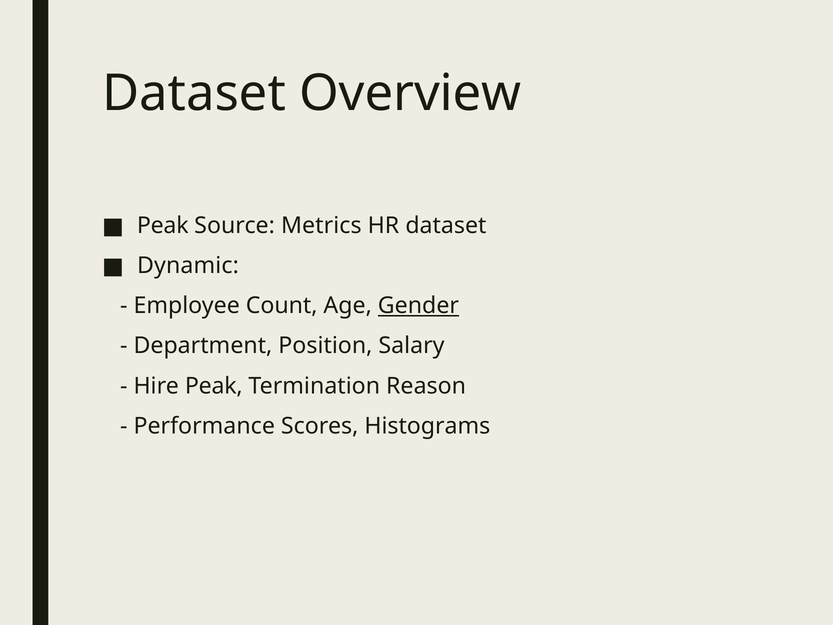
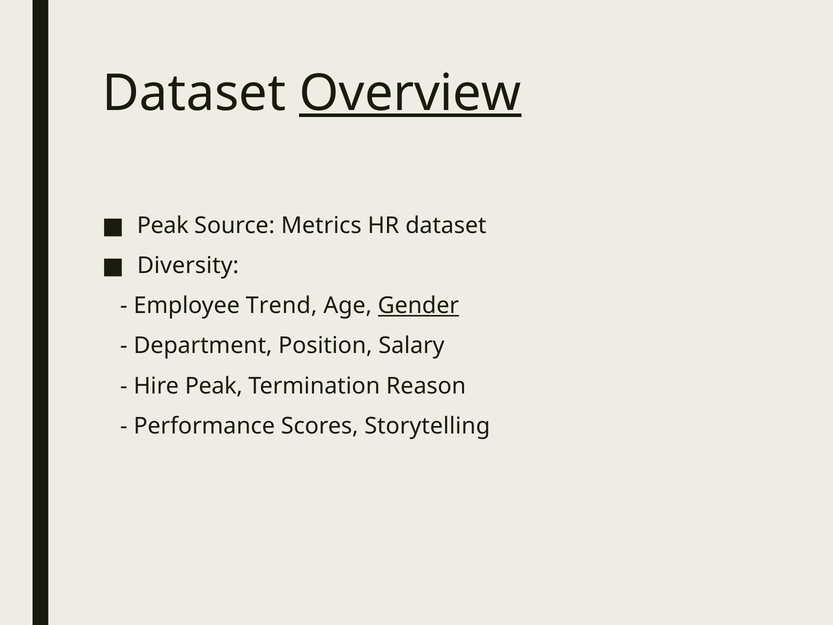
Overview underline: none -> present (410, 93)
Dynamic: Dynamic -> Diversity (188, 266)
Count: Count -> Trend (282, 306)
Histograms: Histograms -> Storytelling (427, 426)
